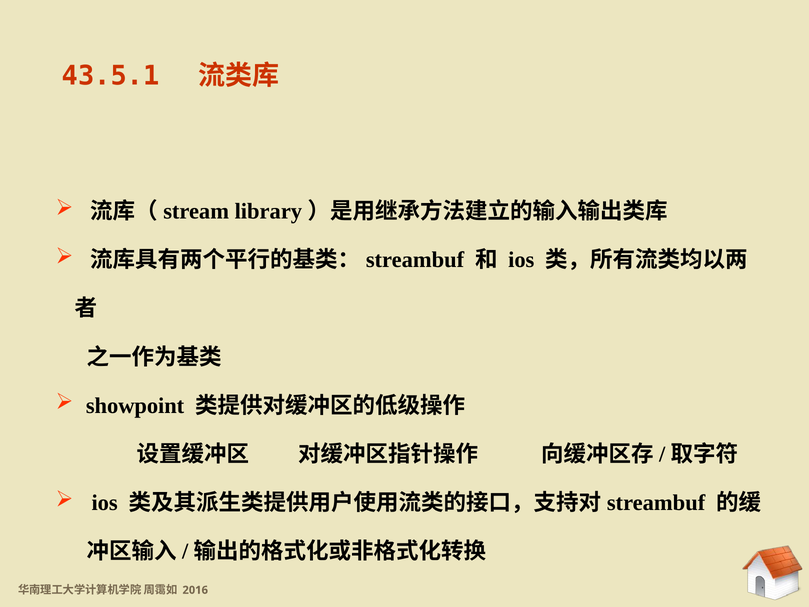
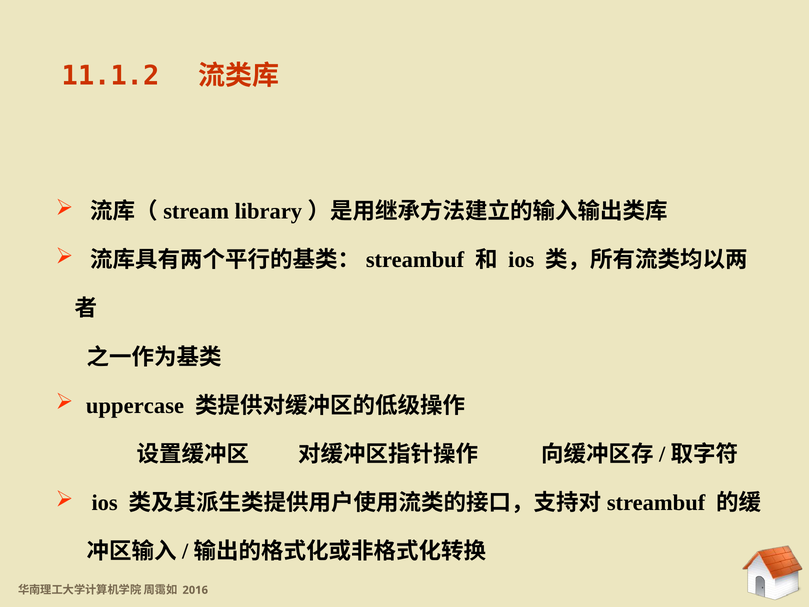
43.5.1: 43.5.1 -> 11.1.2 (111, 76)
showpoint: showpoint -> uppercase (135, 406)
